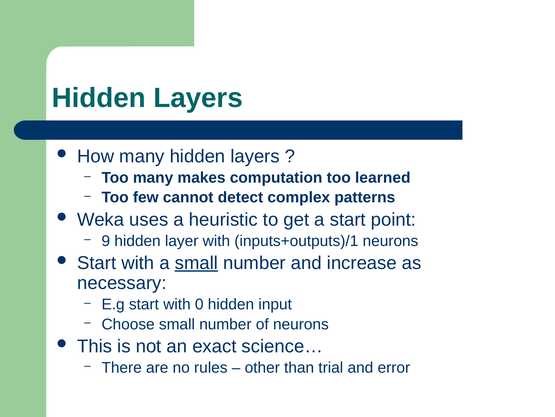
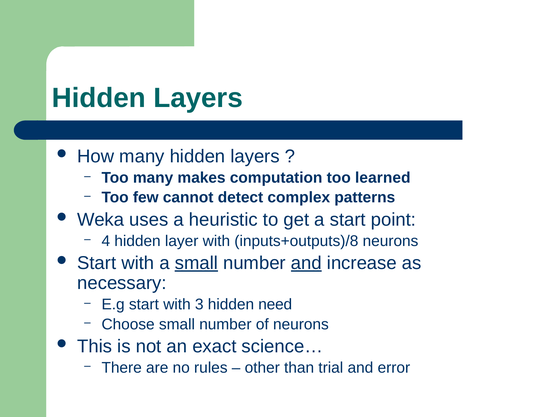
9: 9 -> 4 (106, 241)
inputs+outputs)/1: inputs+outputs)/1 -> inputs+outputs)/8 (296, 241)
and underline: none -> present (306, 263)
0: 0 -> 3 (199, 304)
input: input -> need (275, 304)
